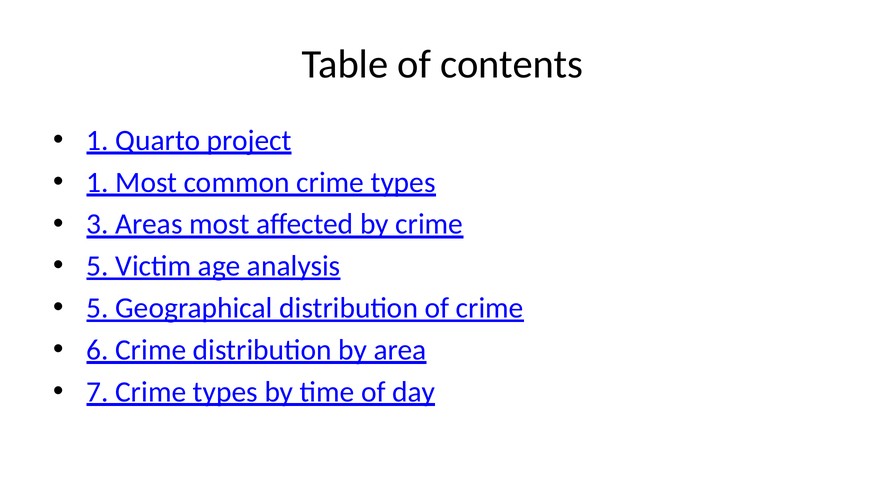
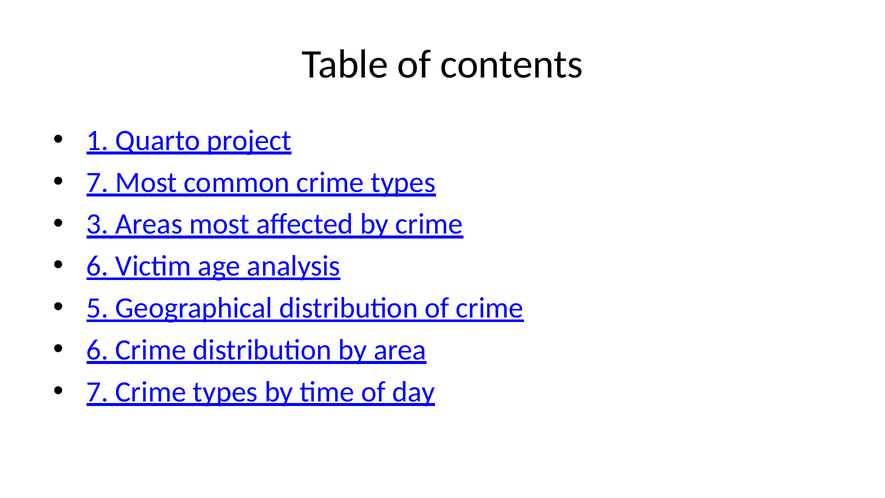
1: 1 -> 7 (97, 182)
5: 5 -> 6 (97, 266)
